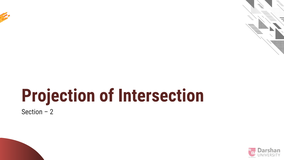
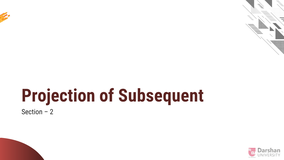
Intersection: Intersection -> Subsequent (161, 96)
